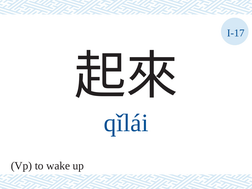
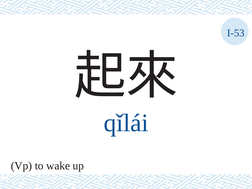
I-17: I-17 -> I-53 (236, 33)
